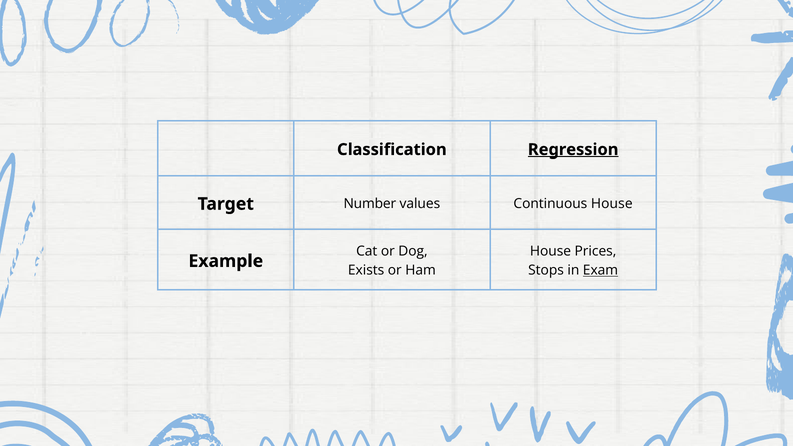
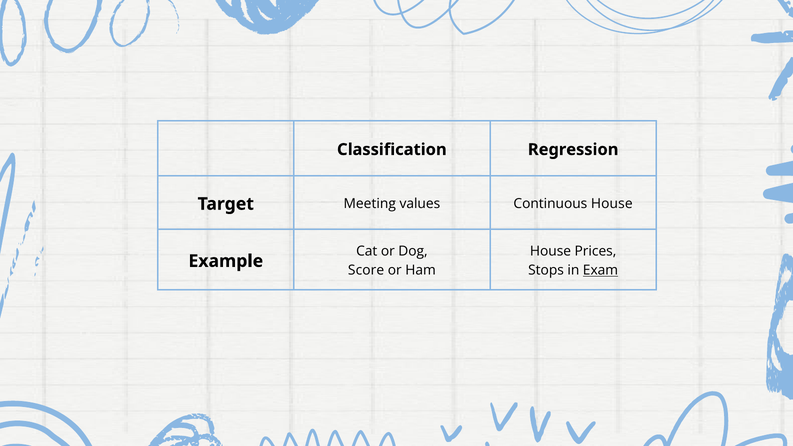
Regression underline: present -> none (573, 150)
Number: Number -> Meeting (370, 204)
Exists: Exists -> Score (366, 270)
